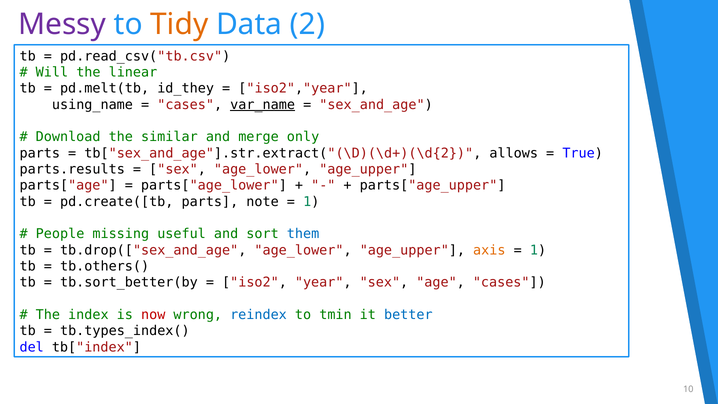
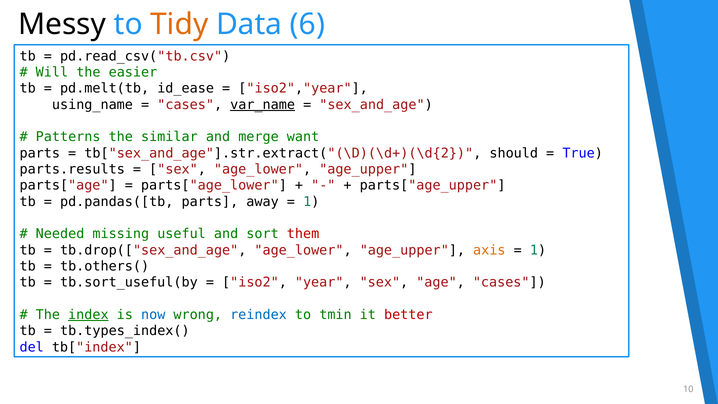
Messy colour: purple -> black (62, 24)
2: 2 -> 6 (307, 24)
linear: linear -> easier (133, 72)
id_they: id_they -> id_ease (186, 88)
Download: Download -> Patterns (68, 137)
only: only -> want (303, 137)
allows: allows -> should (514, 153)
pd.create([tb: pd.create([tb -> pd.pandas([tb (117, 202)
note: note -> away (263, 202)
People: People -> Needed (60, 234)
them colour: blue -> red (303, 234)
tb.sort_better(by: tb.sort_better(by -> tb.sort_useful(by (129, 282)
index underline: none -> present (88, 315)
now colour: red -> blue (153, 315)
better colour: blue -> red (408, 315)
